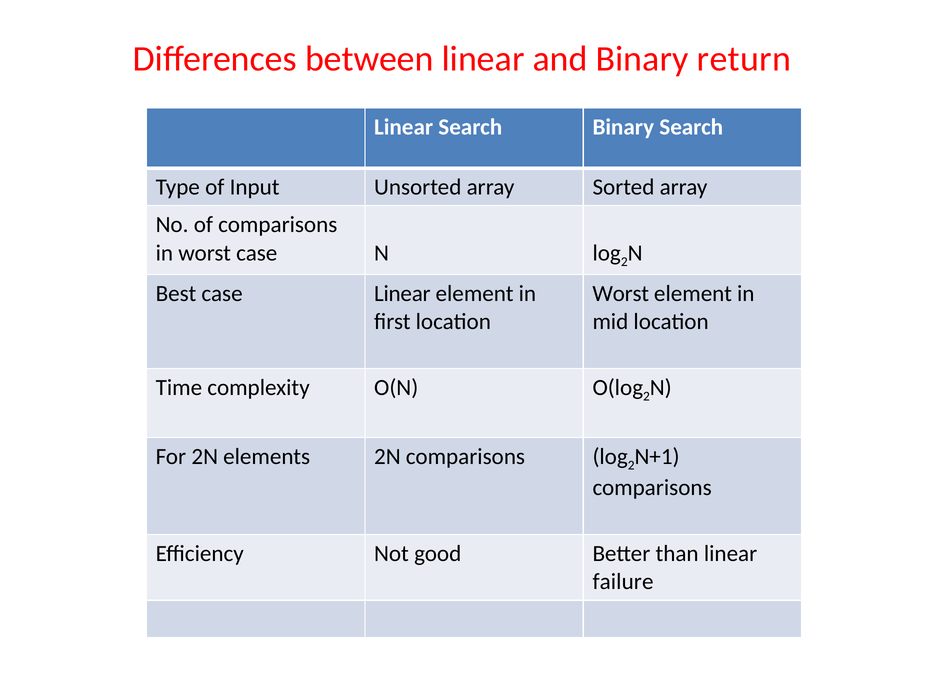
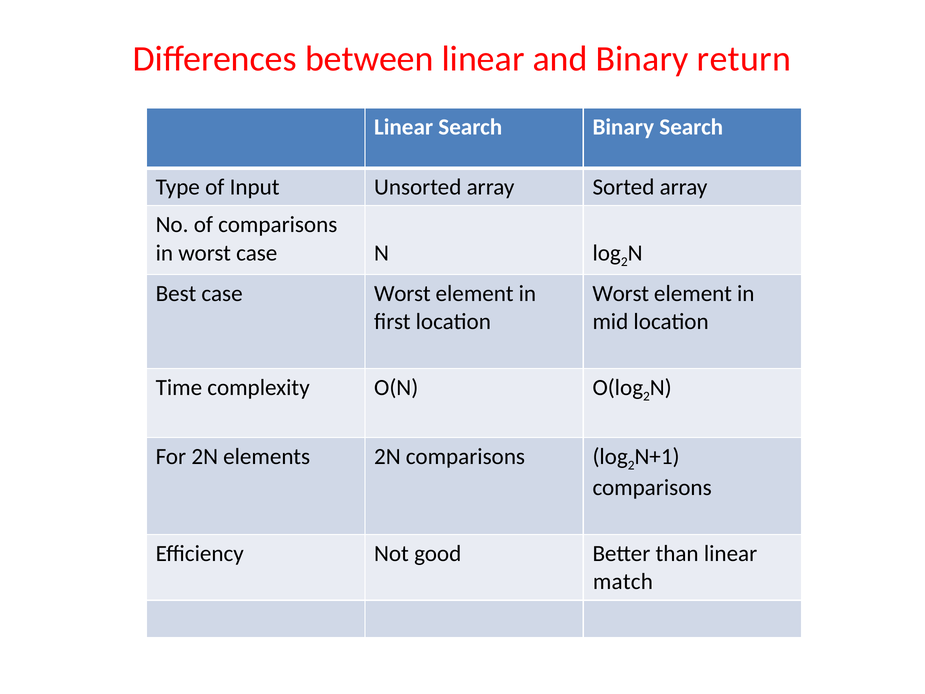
case Linear: Linear -> Worst (402, 293)
failure: failure -> match (623, 582)
